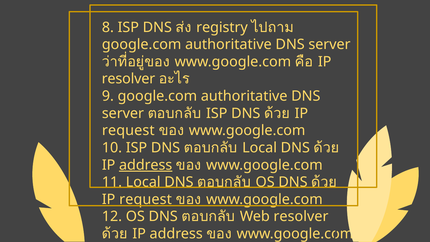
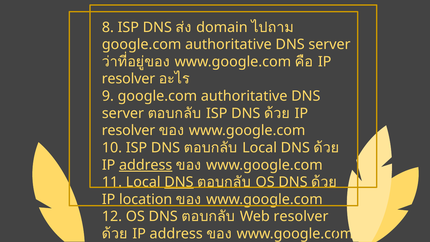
registry: registry -> domain (222, 27)
request: request -> resolver (128, 130)
DNS underline: none -> present (179, 182)
request: request -> location (146, 199)
